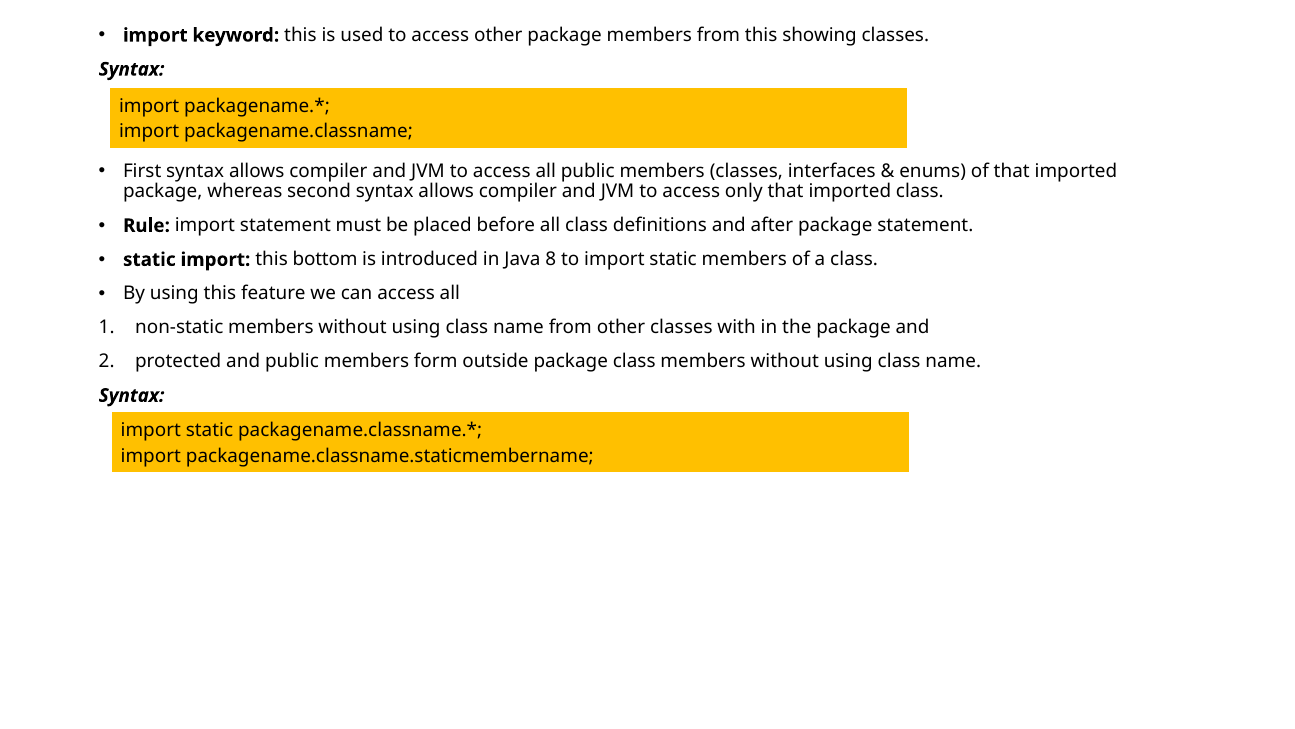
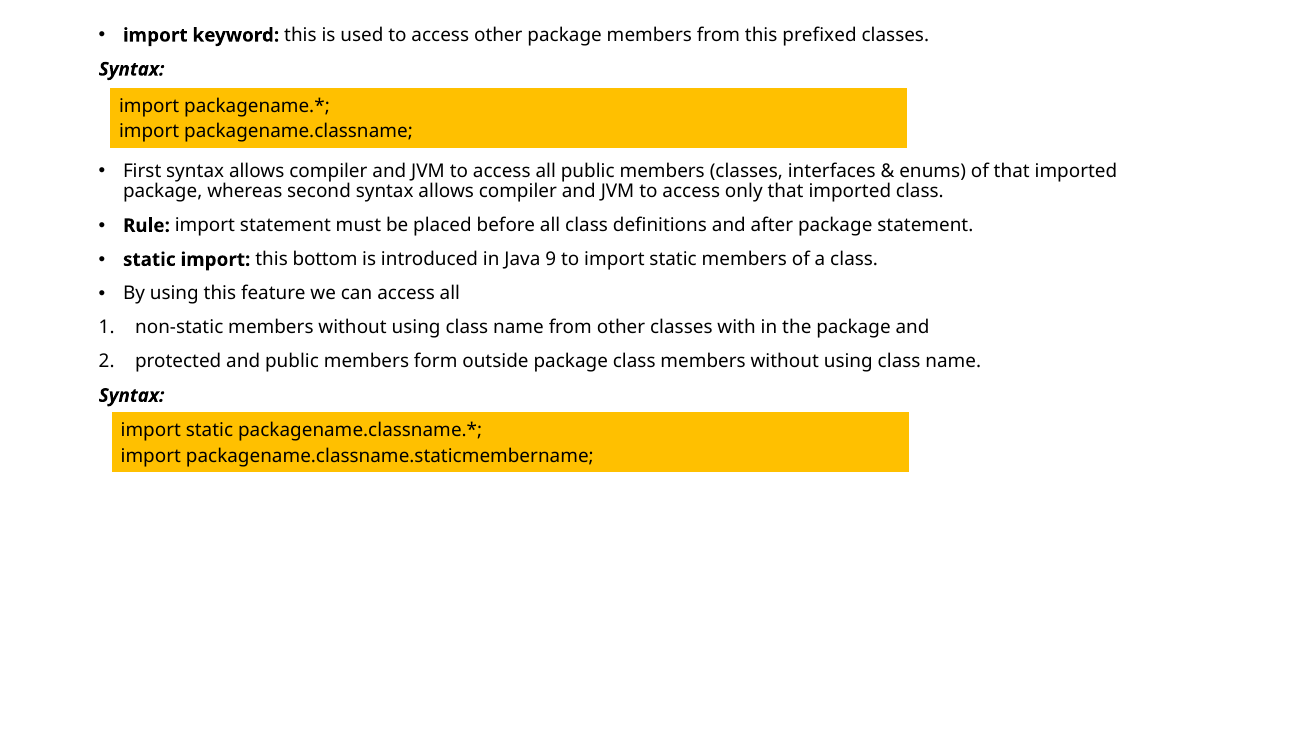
showing: showing -> prefixed (820, 35)
8: 8 -> 9 (551, 259)
